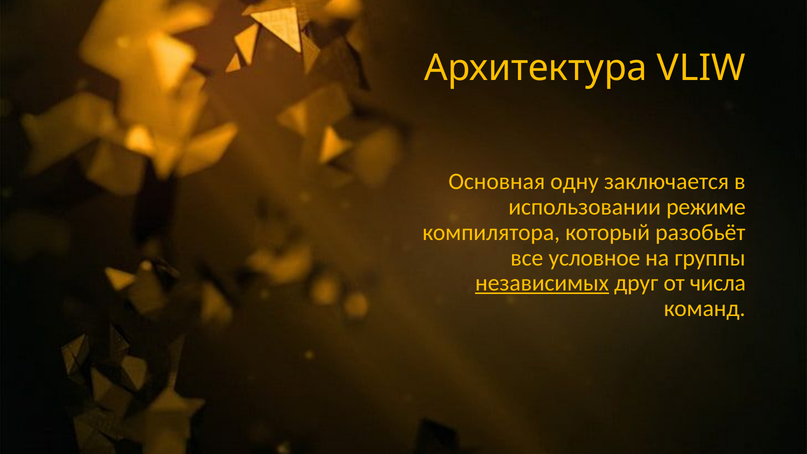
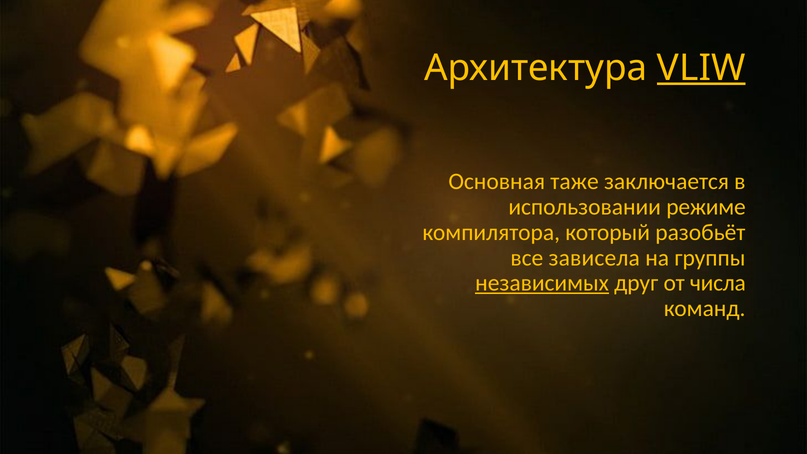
VLIW underline: none -> present (701, 68)
одну: одну -> таже (575, 181)
условное: условное -> зависела (594, 258)
